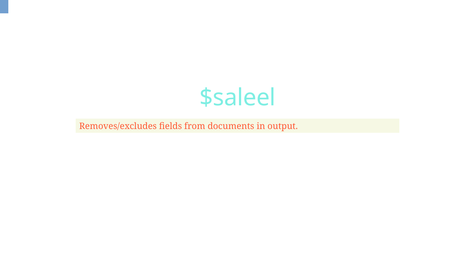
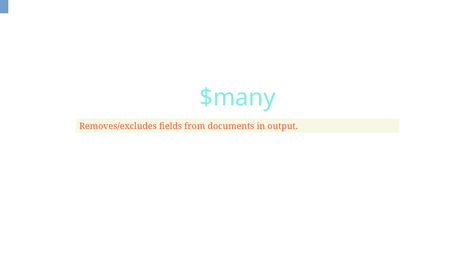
$saleel: $saleel -> $many (237, 98)
